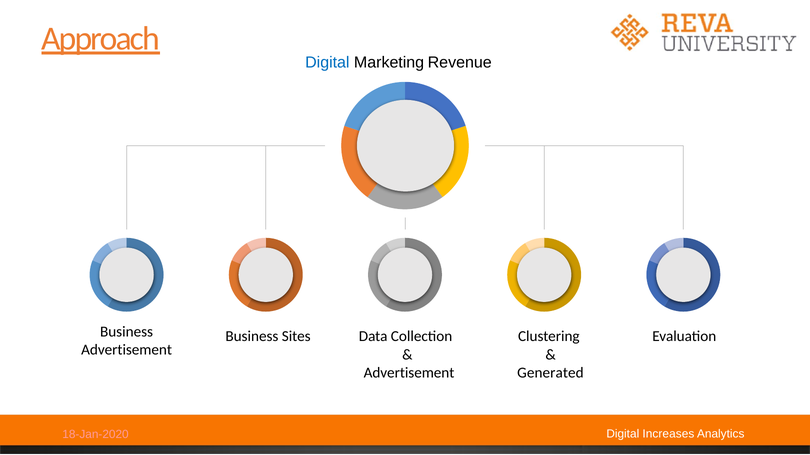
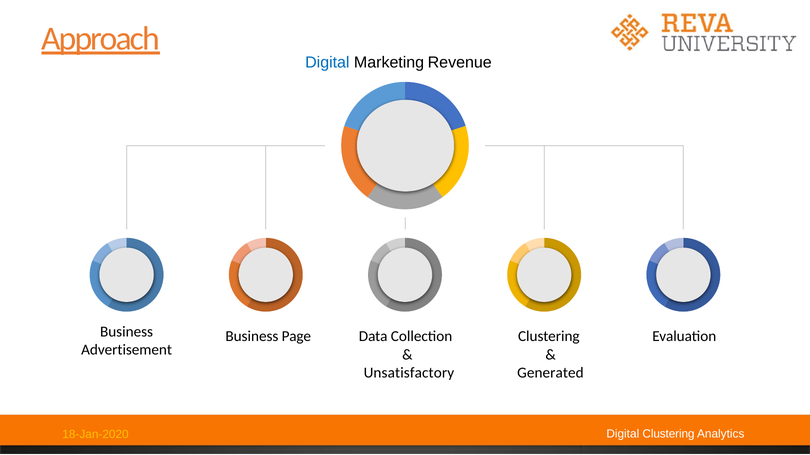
Sites: Sites -> Page (296, 337)
Advertisement: Advertisement -> Unsatisfactory (409, 373)
18-Jan-2020 colour: pink -> yellow (95, 435)
Digital Increases: Increases -> Clustering (669, 435)
